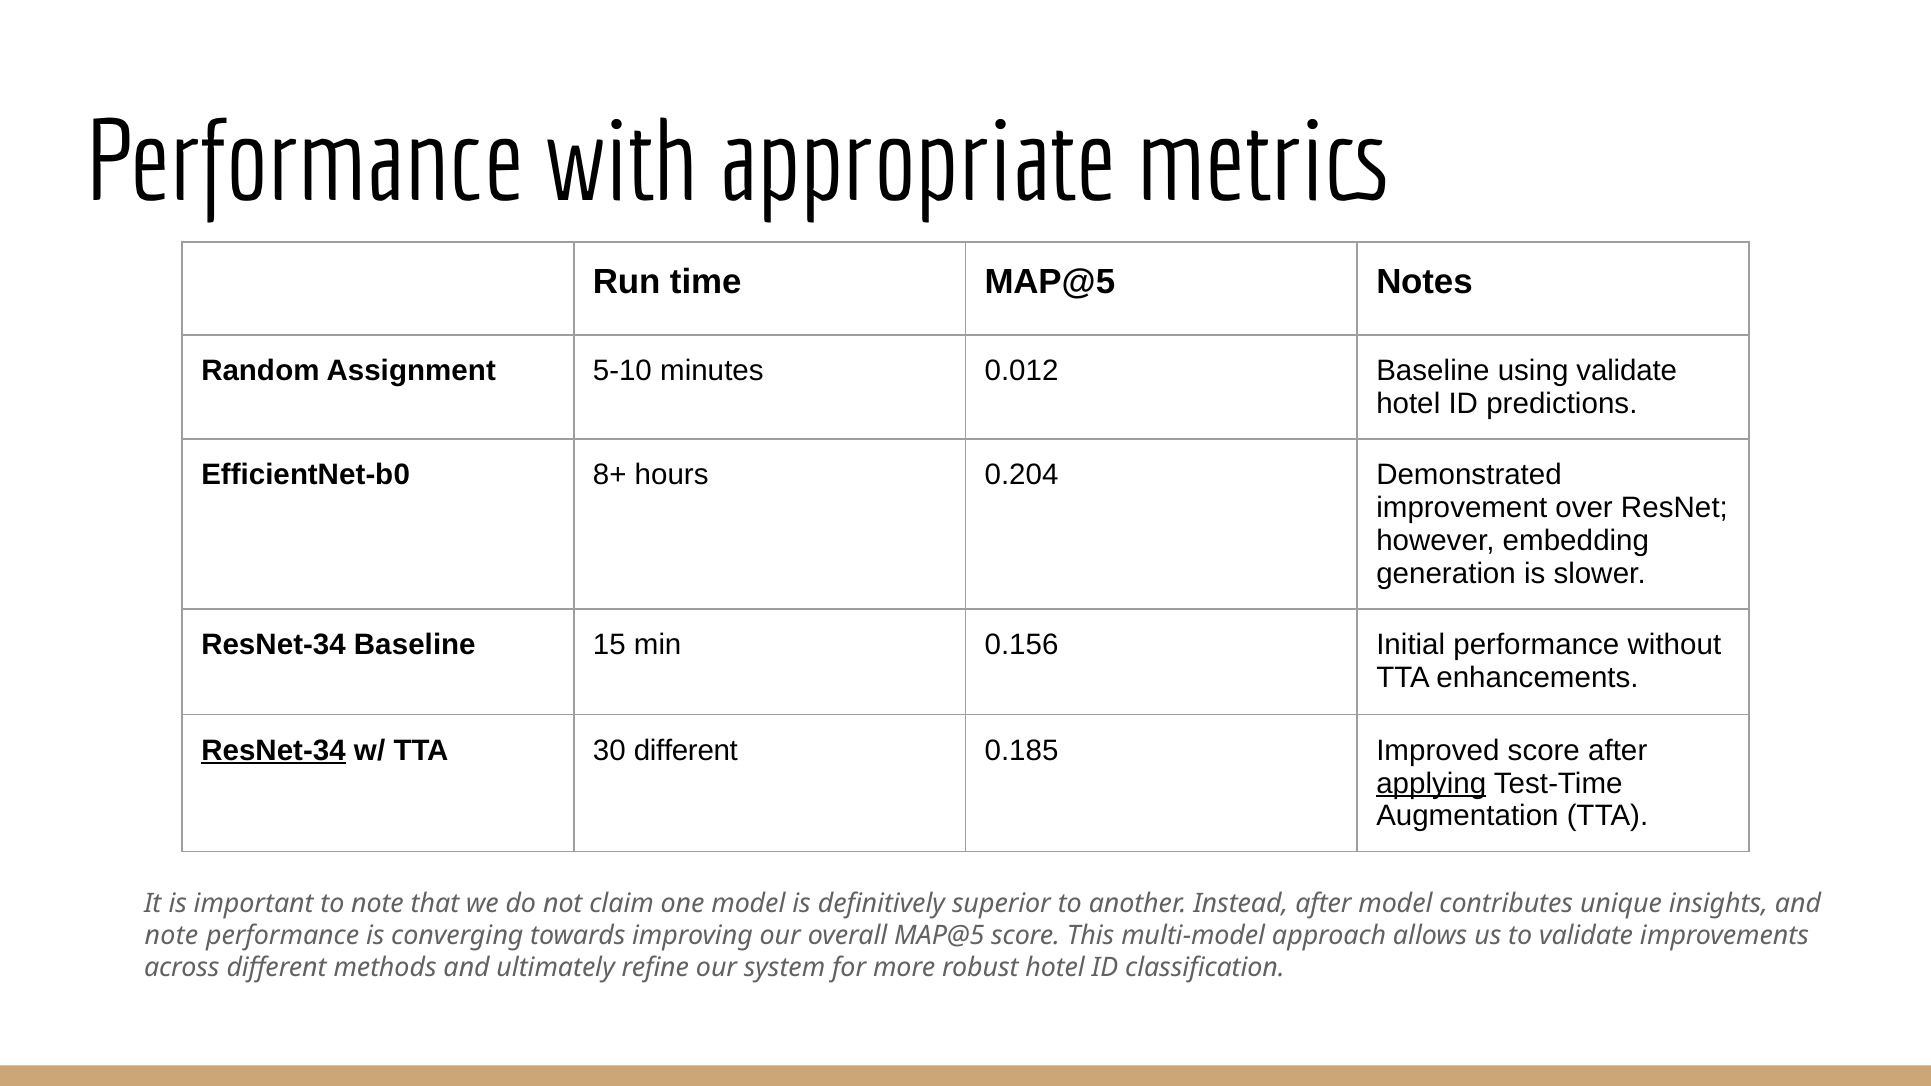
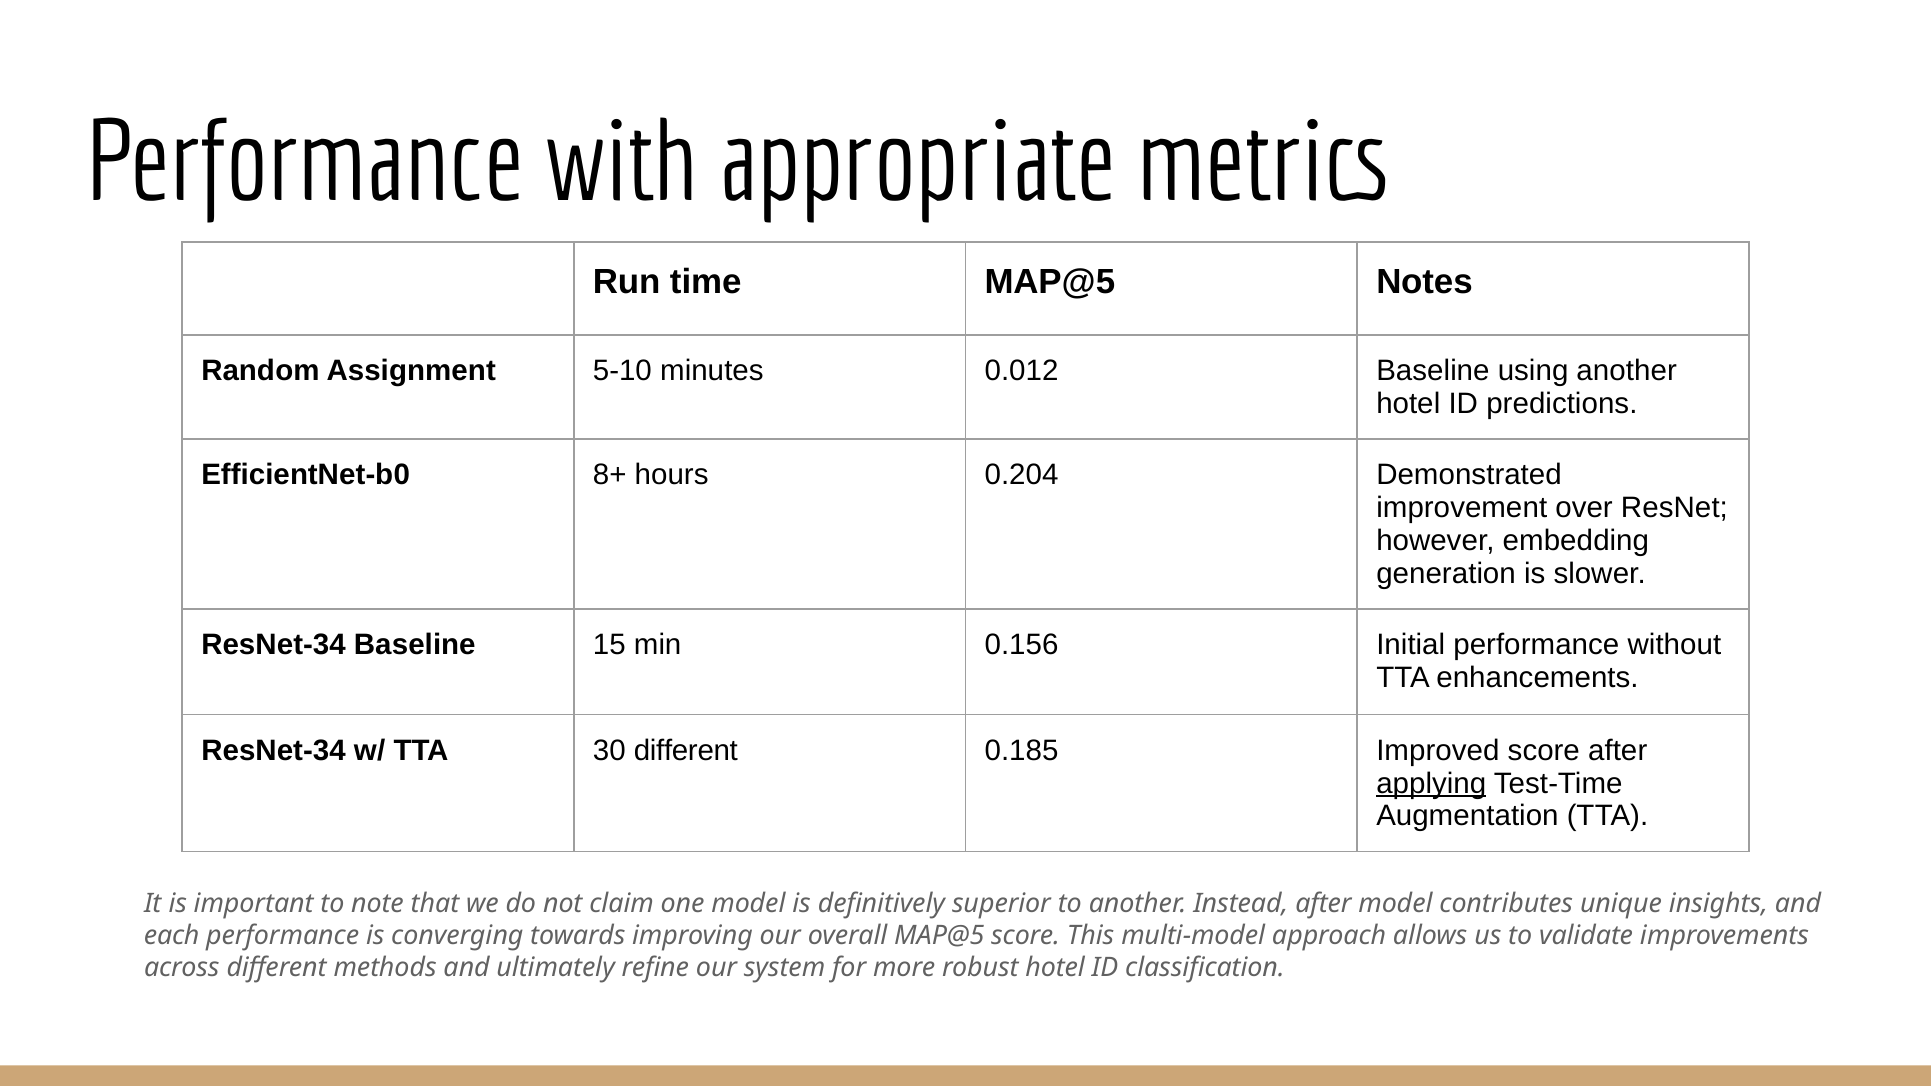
using validate: validate -> another (1627, 371)
ResNet-34 underline: present -> none (273, 751)
note: note -> each (172, 936)
